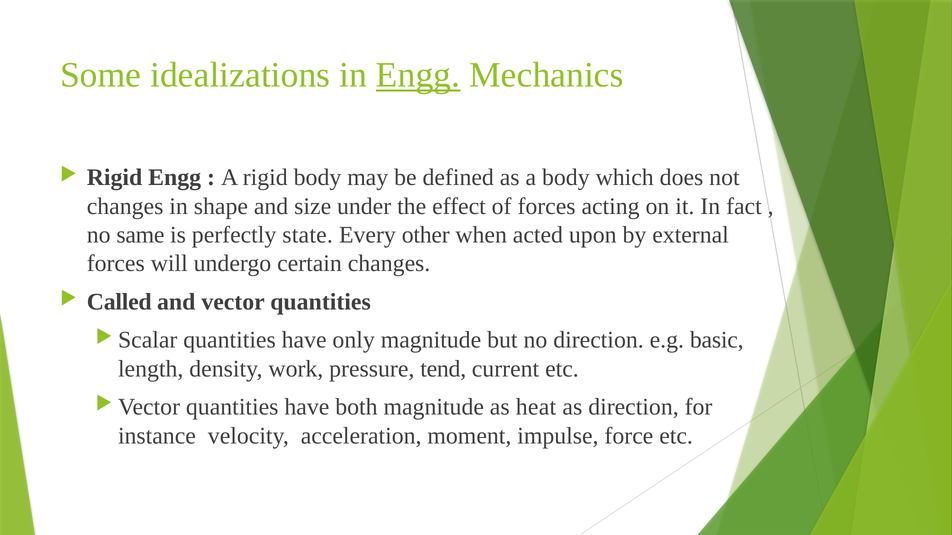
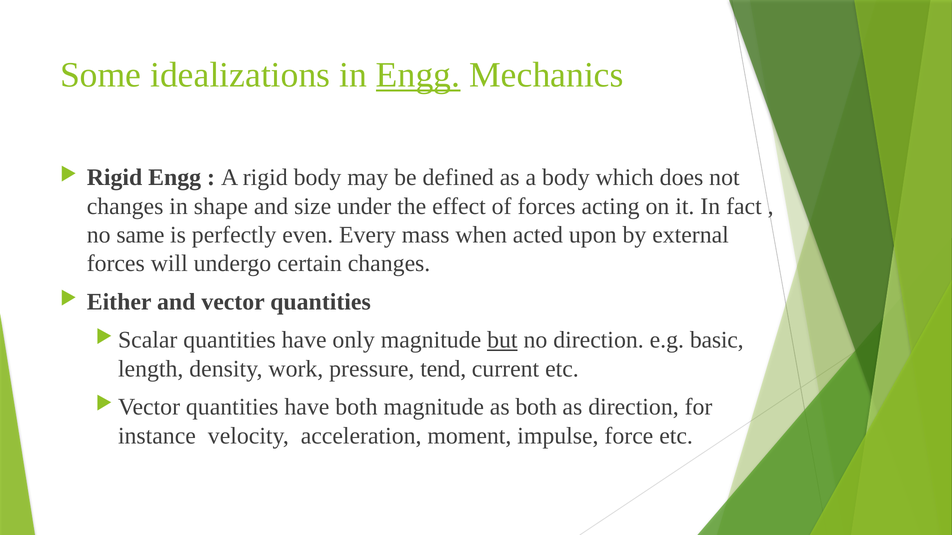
state: state -> even (308, 235)
other: other -> mass (426, 235)
Called: Called -> Either (119, 302)
but underline: none -> present (502, 340)
as heat: heat -> both (536, 407)
